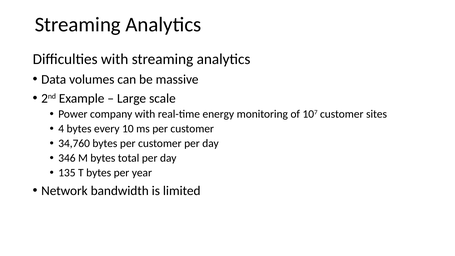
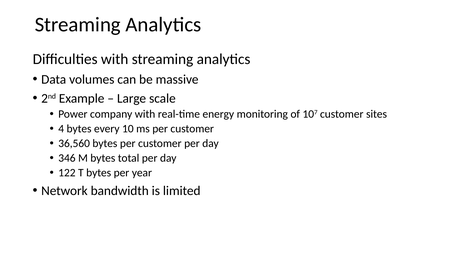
34,760: 34,760 -> 36,560 (74, 143)
135: 135 -> 122 (67, 173)
